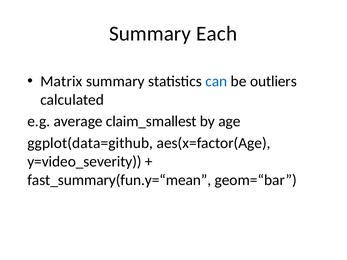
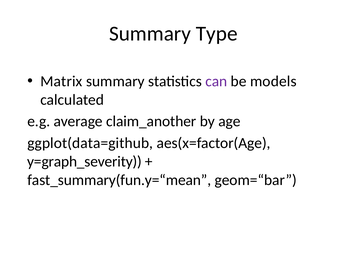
Each: Each -> Type (217, 34)
can colour: blue -> purple (216, 81)
outliers: outliers -> models (273, 81)
claim_smallest: claim_smallest -> claim_another (151, 121)
y=video_severity: y=video_severity -> y=graph_severity (84, 162)
